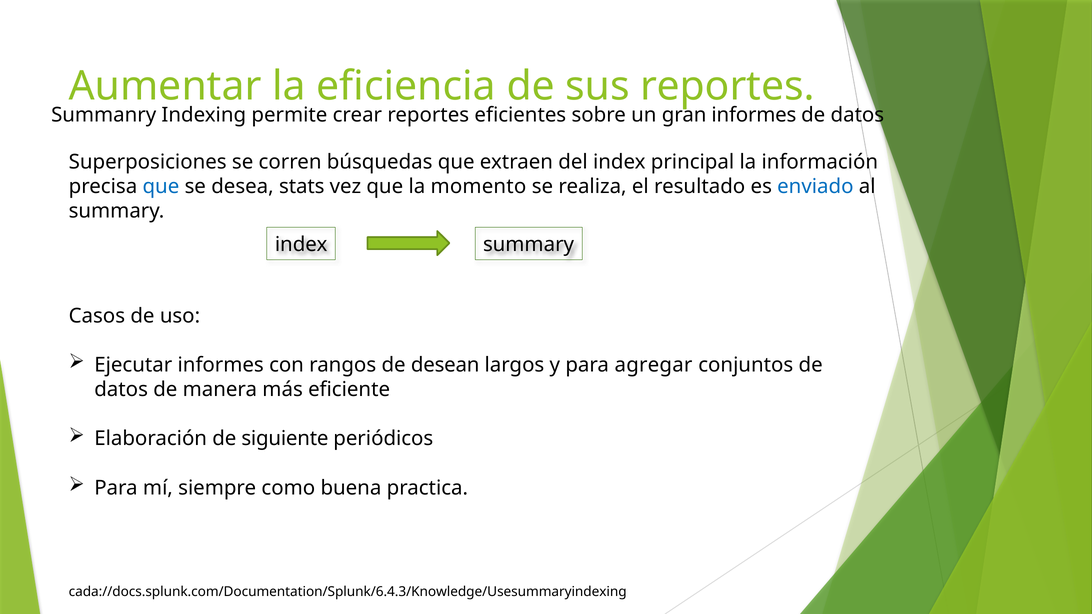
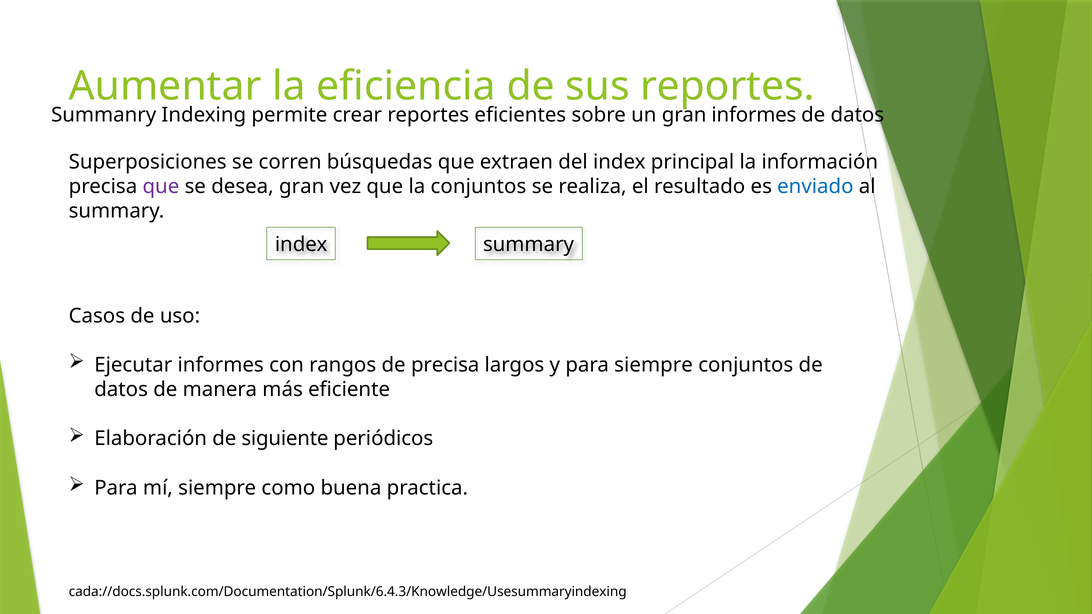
que colour: blue -> purple (161, 187)
desea stats: stats -> gran (302, 187)
la momento: momento -> conjuntos (478, 187)
de desean: desean -> precisa (445, 365)
para agregar: agregar -> siempre (654, 365)
